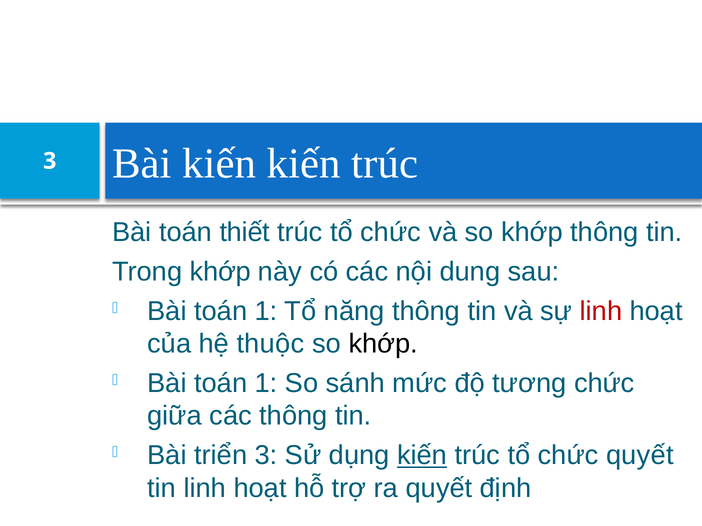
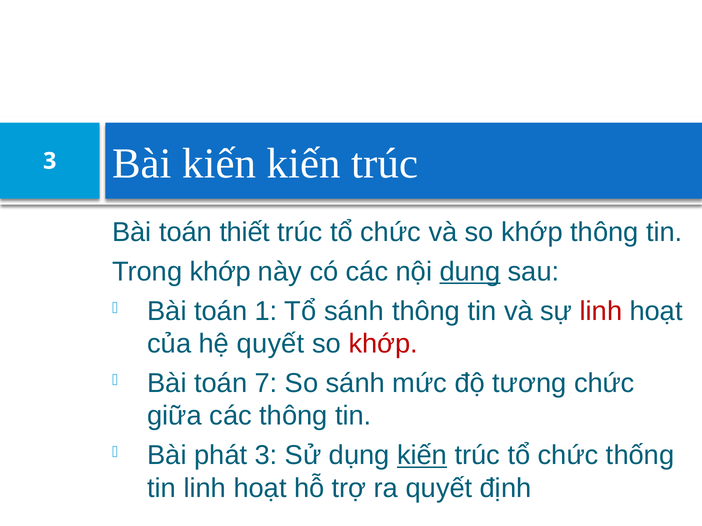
dung underline: none -> present (470, 272)
Tổ năng: năng -> sánh (354, 311)
hệ thuộc: thuộc -> quyết (271, 344)
khớp colour: black -> red (383, 344)
1: 1 -> 7 (266, 384)
triển: triển -> phát (221, 456)
chức quyết: quyết -> thống (640, 456)
